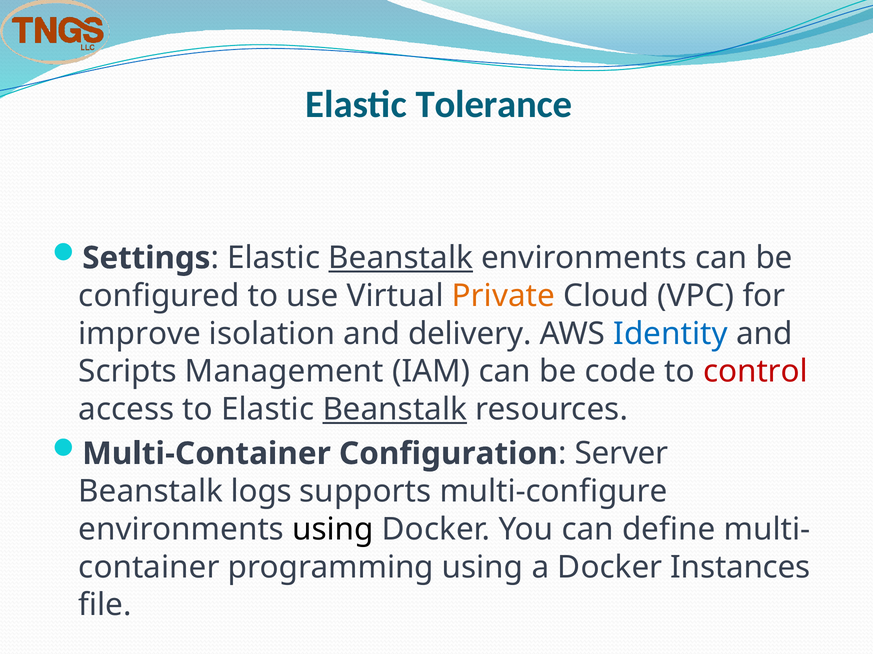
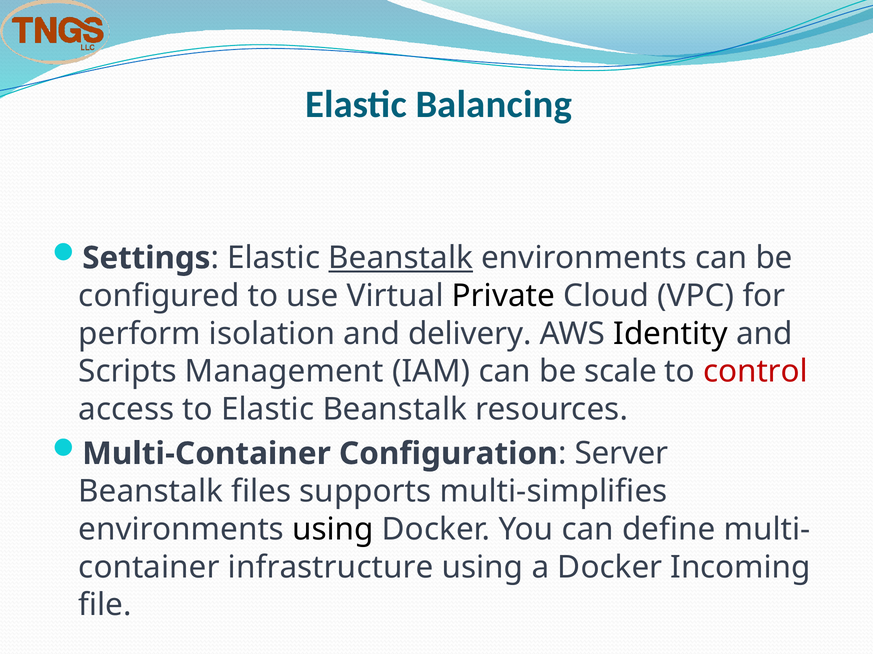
Tolerance: Tolerance -> Balancing (494, 105)
Private colour: orange -> black (503, 296)
improve: improve -> perform (140, 334)
Identity colour: blue -> black (671, 334)
code: code -> scale (621, 372)
Beanstalk underline: present -> none (395, 410)
logs: logs -> files (261, 492)
multi-configure: multi-configure -> multi-simplifies (554, 492)
programming: programming -> infrastructure (331, 568)
Instances: Instances -> Incoming (740, 568)
